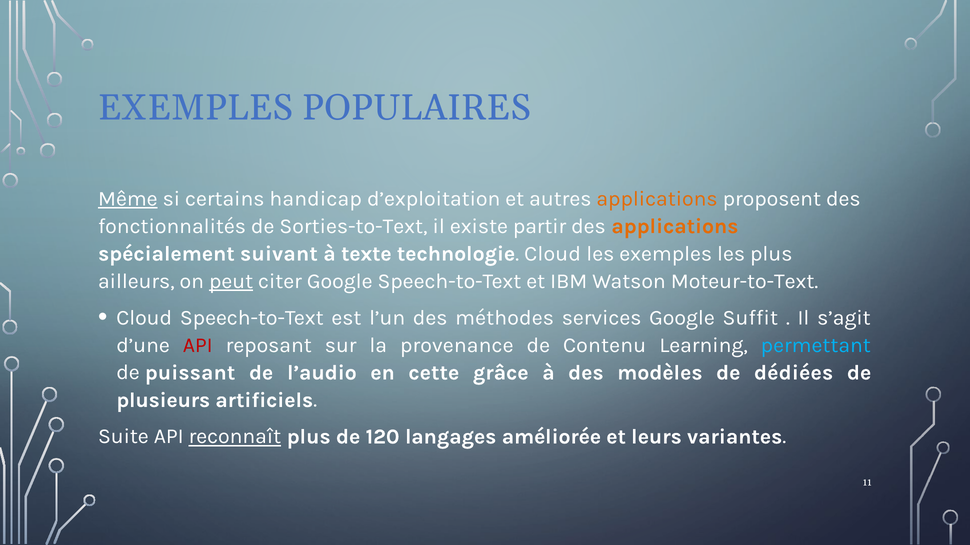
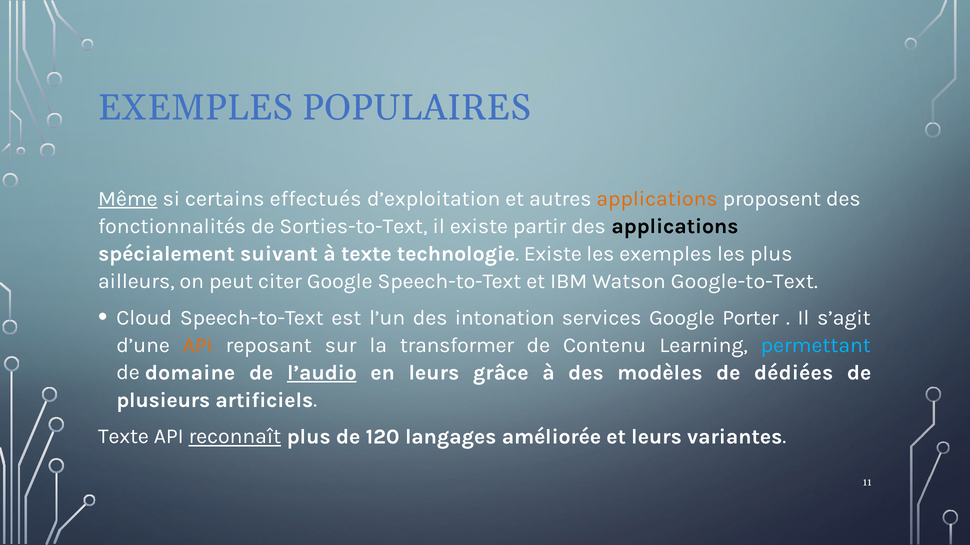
handicap: handicap -> effectués (316, 199)
applications colour: orange -> black (675, 226)
technologie Cloud: Cloud -> Existe (553, 254)
peut underline: present -> none (231, 281)
Moteur-to-Text: Moteur-to-Text -> Google-to-Text (744, 281)
méthodes: méthodes -> intonation (505, 318)
Suffit: Suffit -> Porter (751, 318)
API colour: red -> orange (198, 345)
provenance: provenance -> transformer (457, 345)
puissant: puissant -> domaine (190, 373)
l’audio underline: none -> present (322, 373)
en cette: cette -> leurs (434, 373)
Suite: Suite -> Texte (123, 437)
